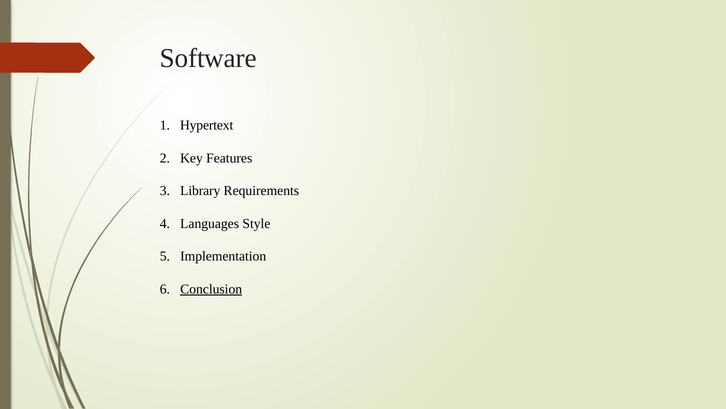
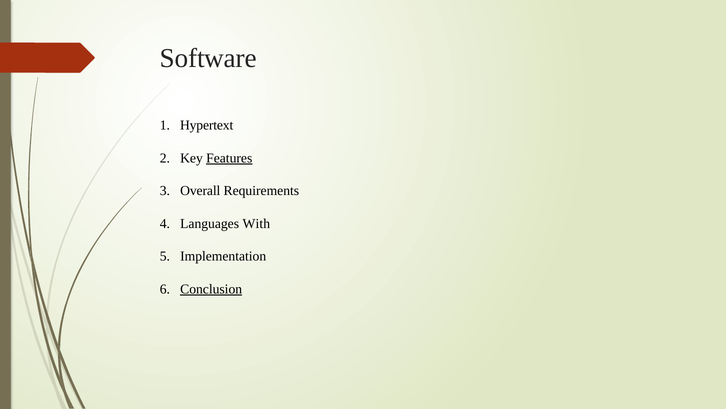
Features underline: none -> present (229, 158)
Library: Library -> Overall (200, 191)
Style: Style -> With (256, 223)
